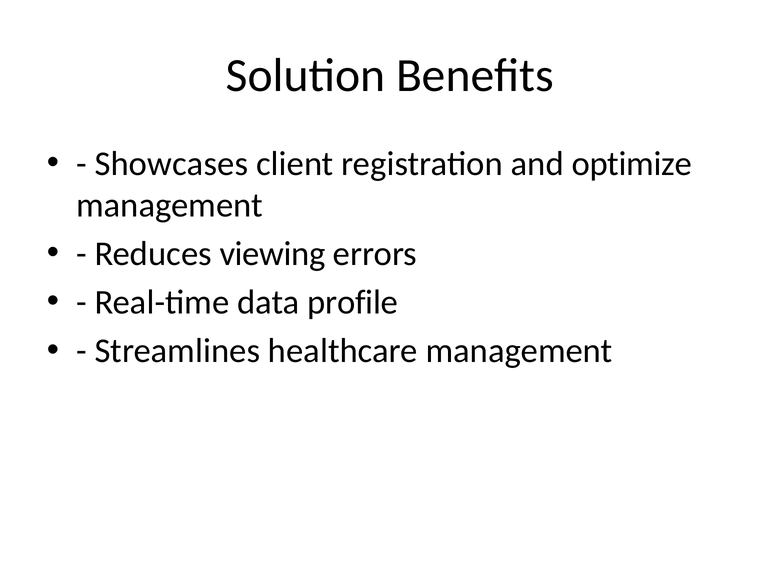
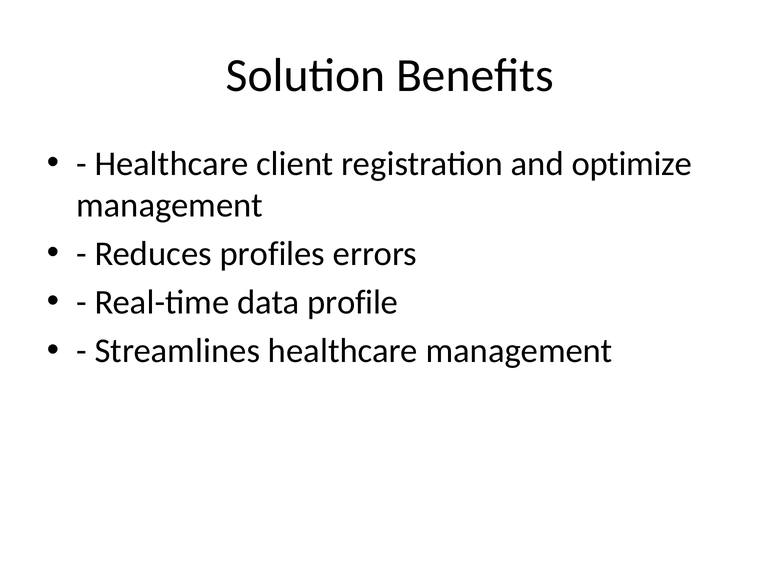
Showcases: Showcases -> Healthcare (171, 164)
viewing: viewing -> profiles (272, 254)
